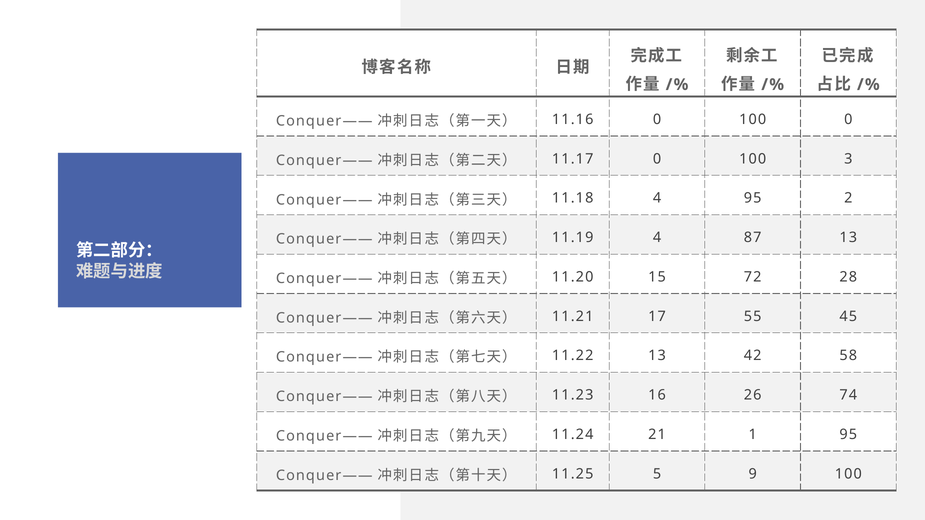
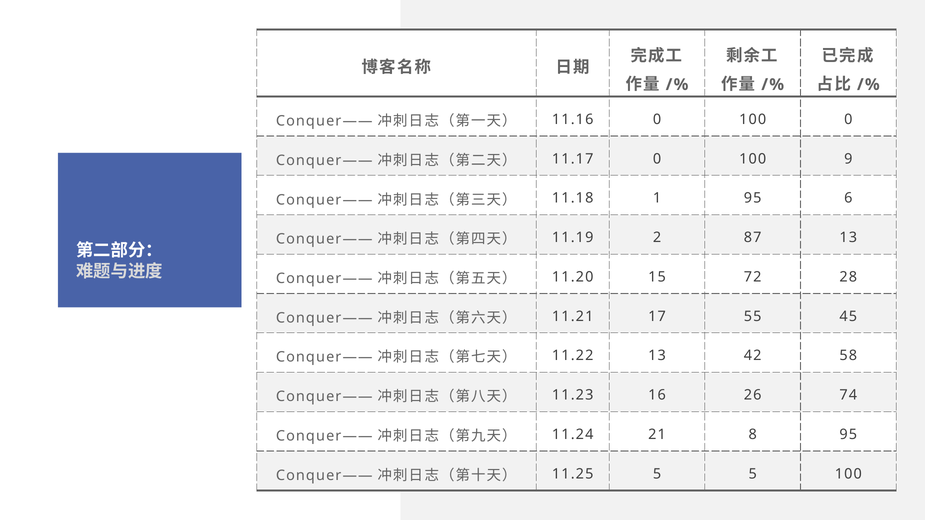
3: 3 -> 9 (848, 159)
11.18 4: 4 -> 1 (657, 198)
2: 2 -> 6 (848, 198)
11.19 4: 4 -> 2 (657, 238)
1: 1 -> 8 (753, 435)
5 9: 9 -> 5 (753, 474)
